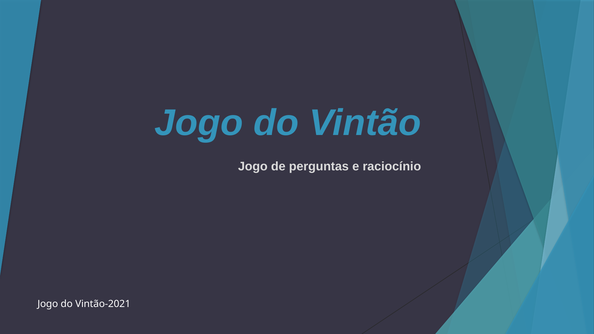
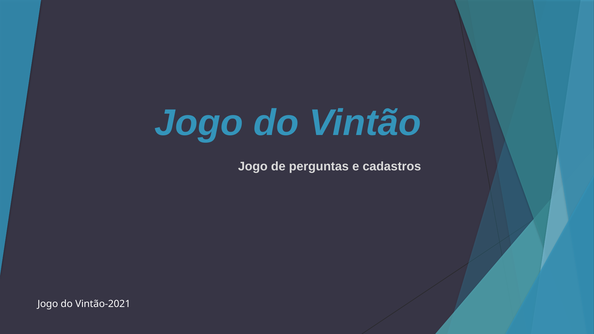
raciocínio: raciocínio -> cadastros (392, 166)
